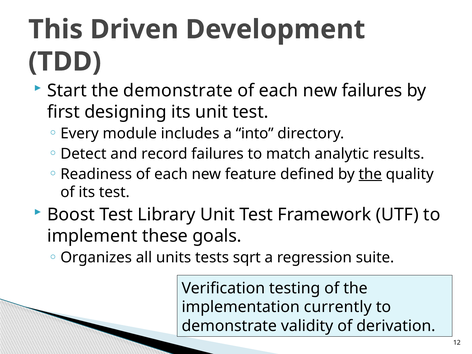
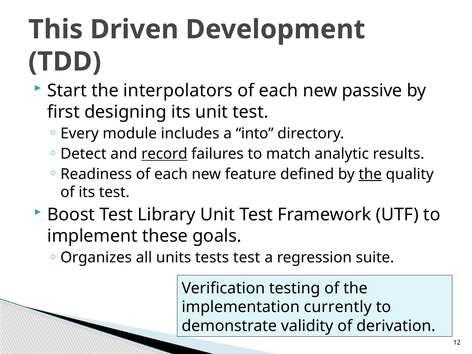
the demonstrate: demonstrate -> interpolators (178, 91)
new failures: failures -> passive (372, 91)
record underline: none -> present (164, 154)
tests sqrt: sqrt -> test (247, 258)
